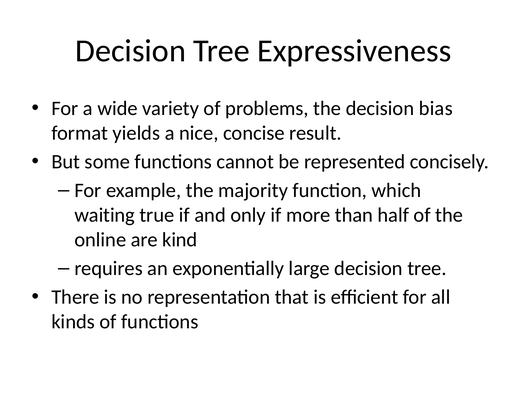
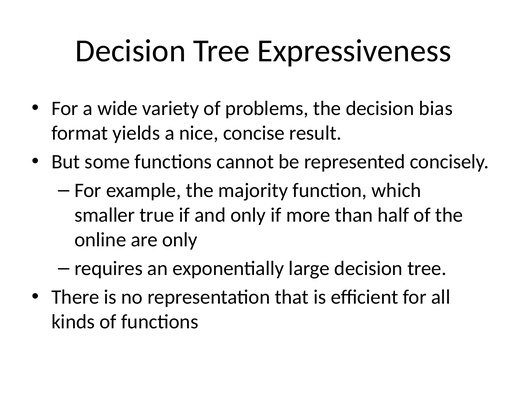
waiting: waiting -> smaller (105, 215)
are kind: kind -> only (180, 240)
